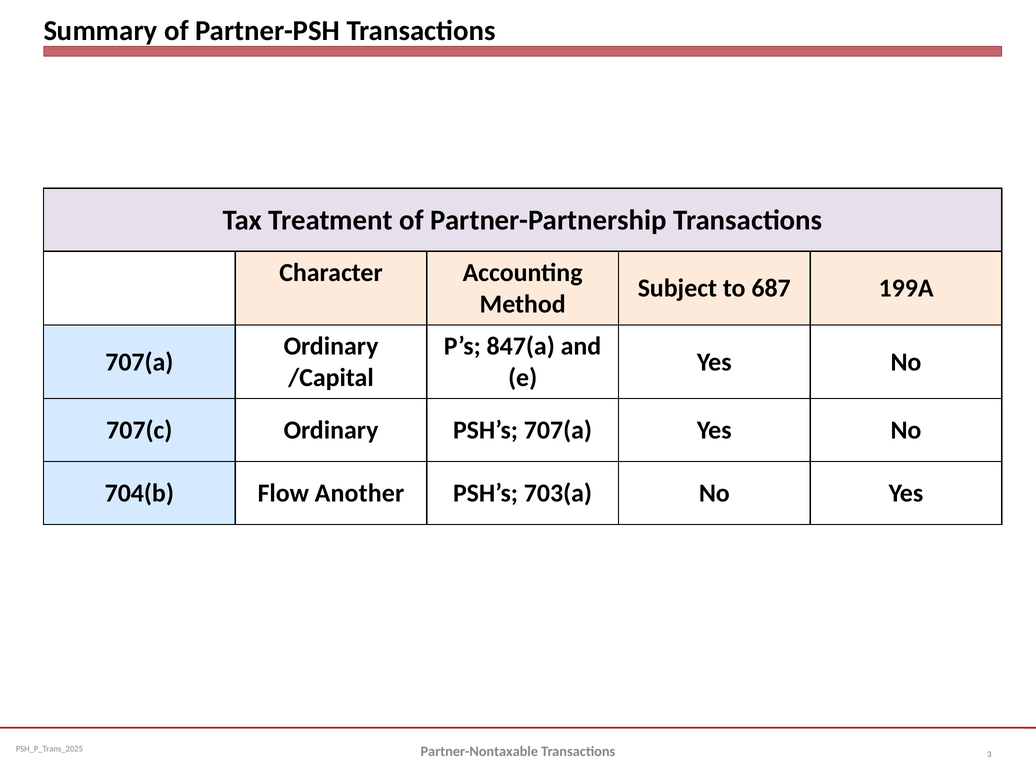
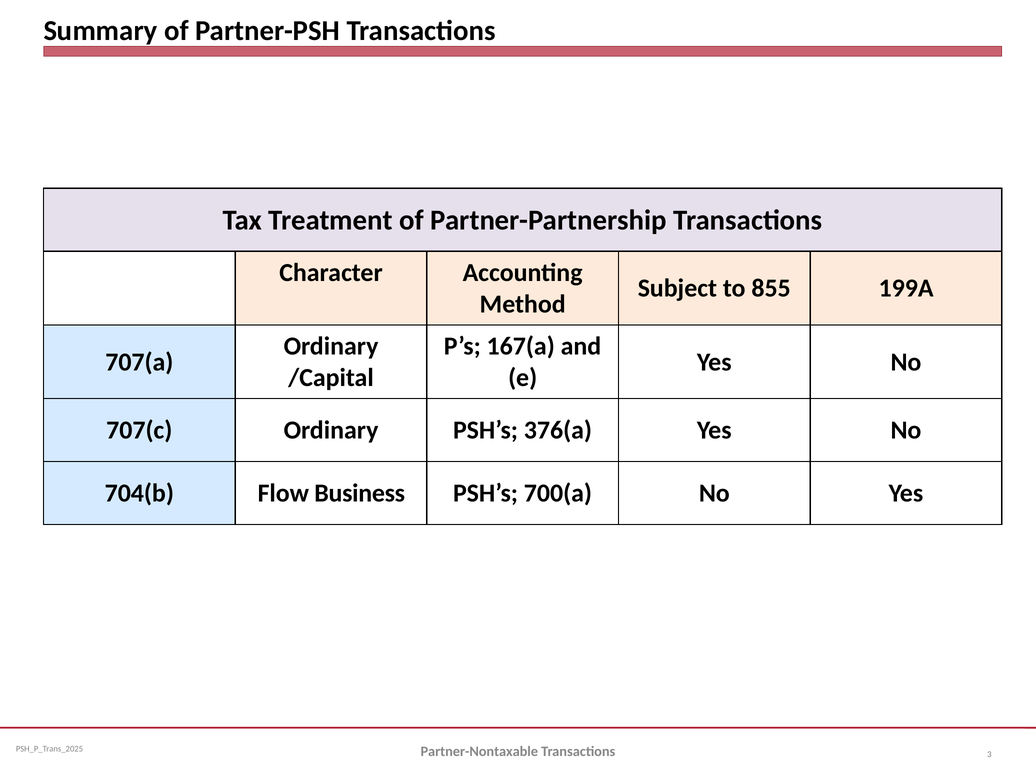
687: 687 -> 855 (771, 288)
847(a: 847(a -> 167(a (521, 346)
PSH’s 707(a: 707(a -> 376(a (558, 430)
Another: Another -> Business (360, 493)
703(a: 703(a -> 700(a (558, 493)
